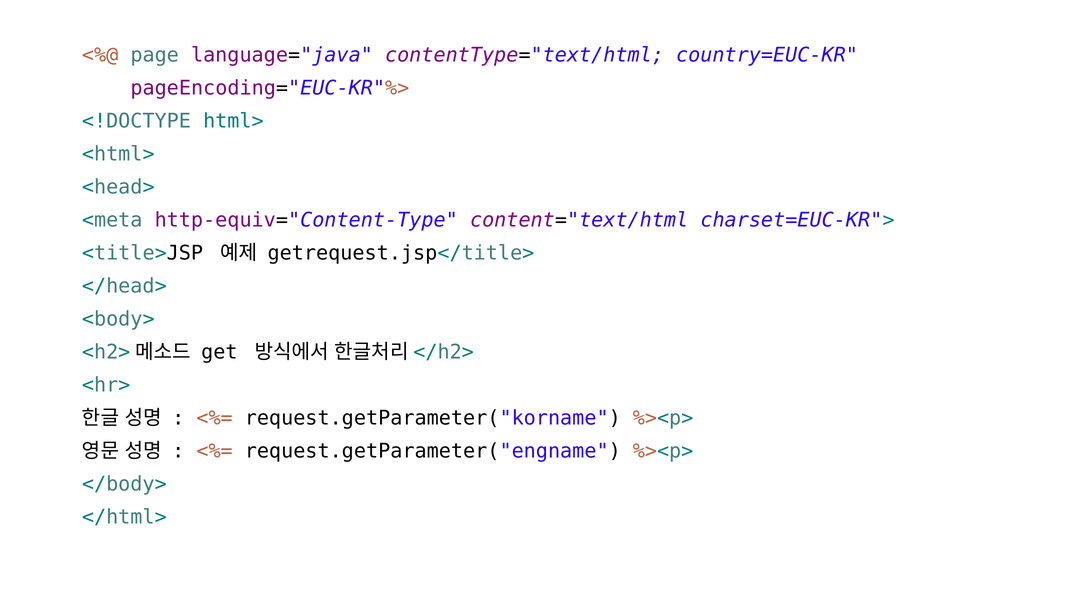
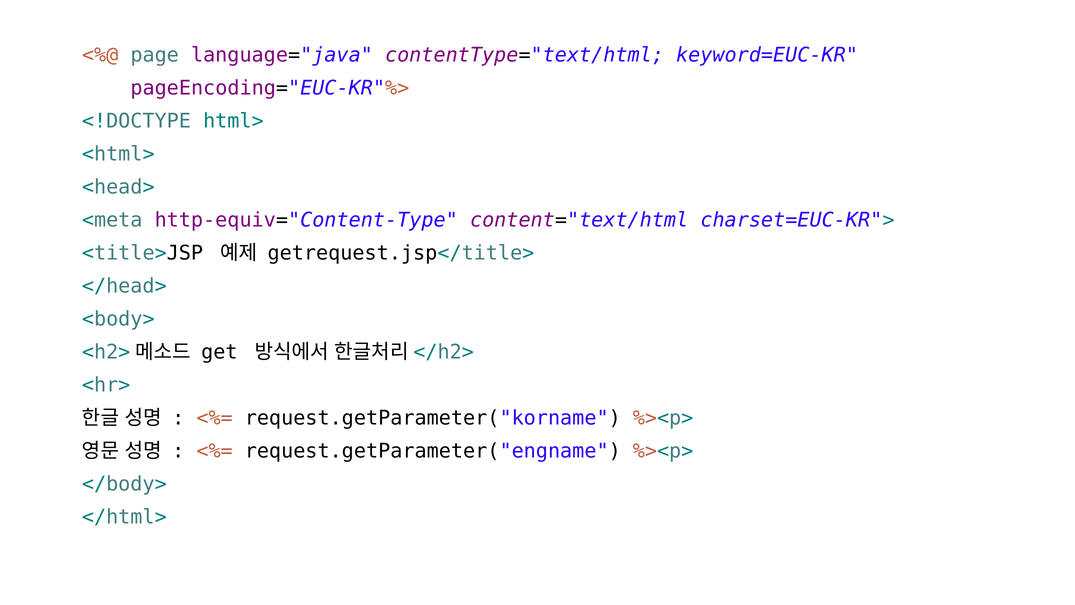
country=EUC-KR: country=EUC-KR -> keyword=EUC-KR (767, 55)
